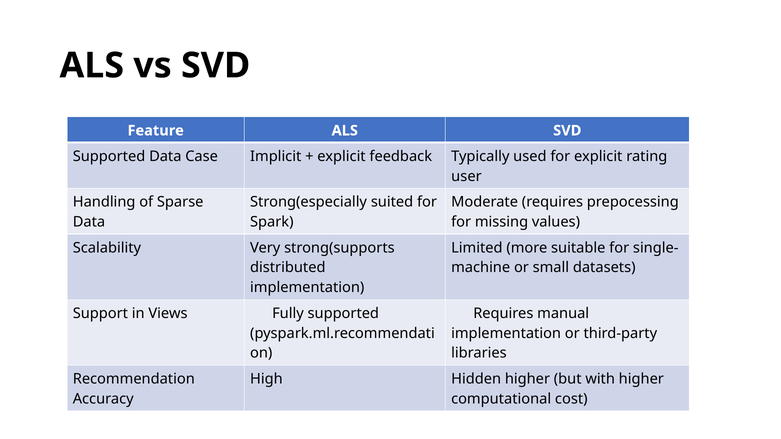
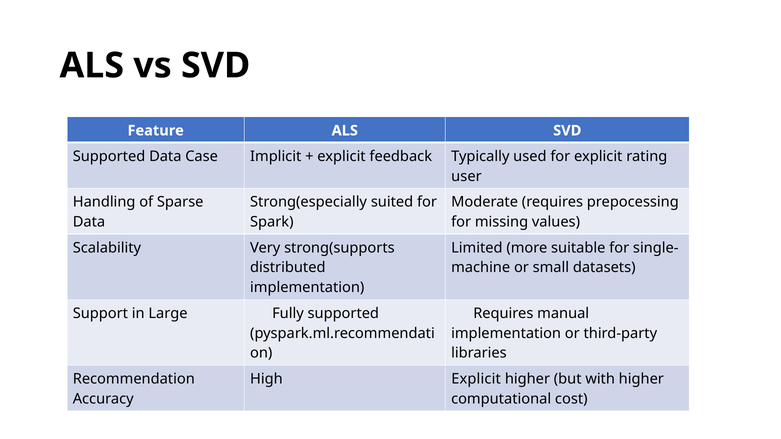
Views: Views -> Large (168, 314)
High Hidden: Hidden -> Explicit (476, 379)
